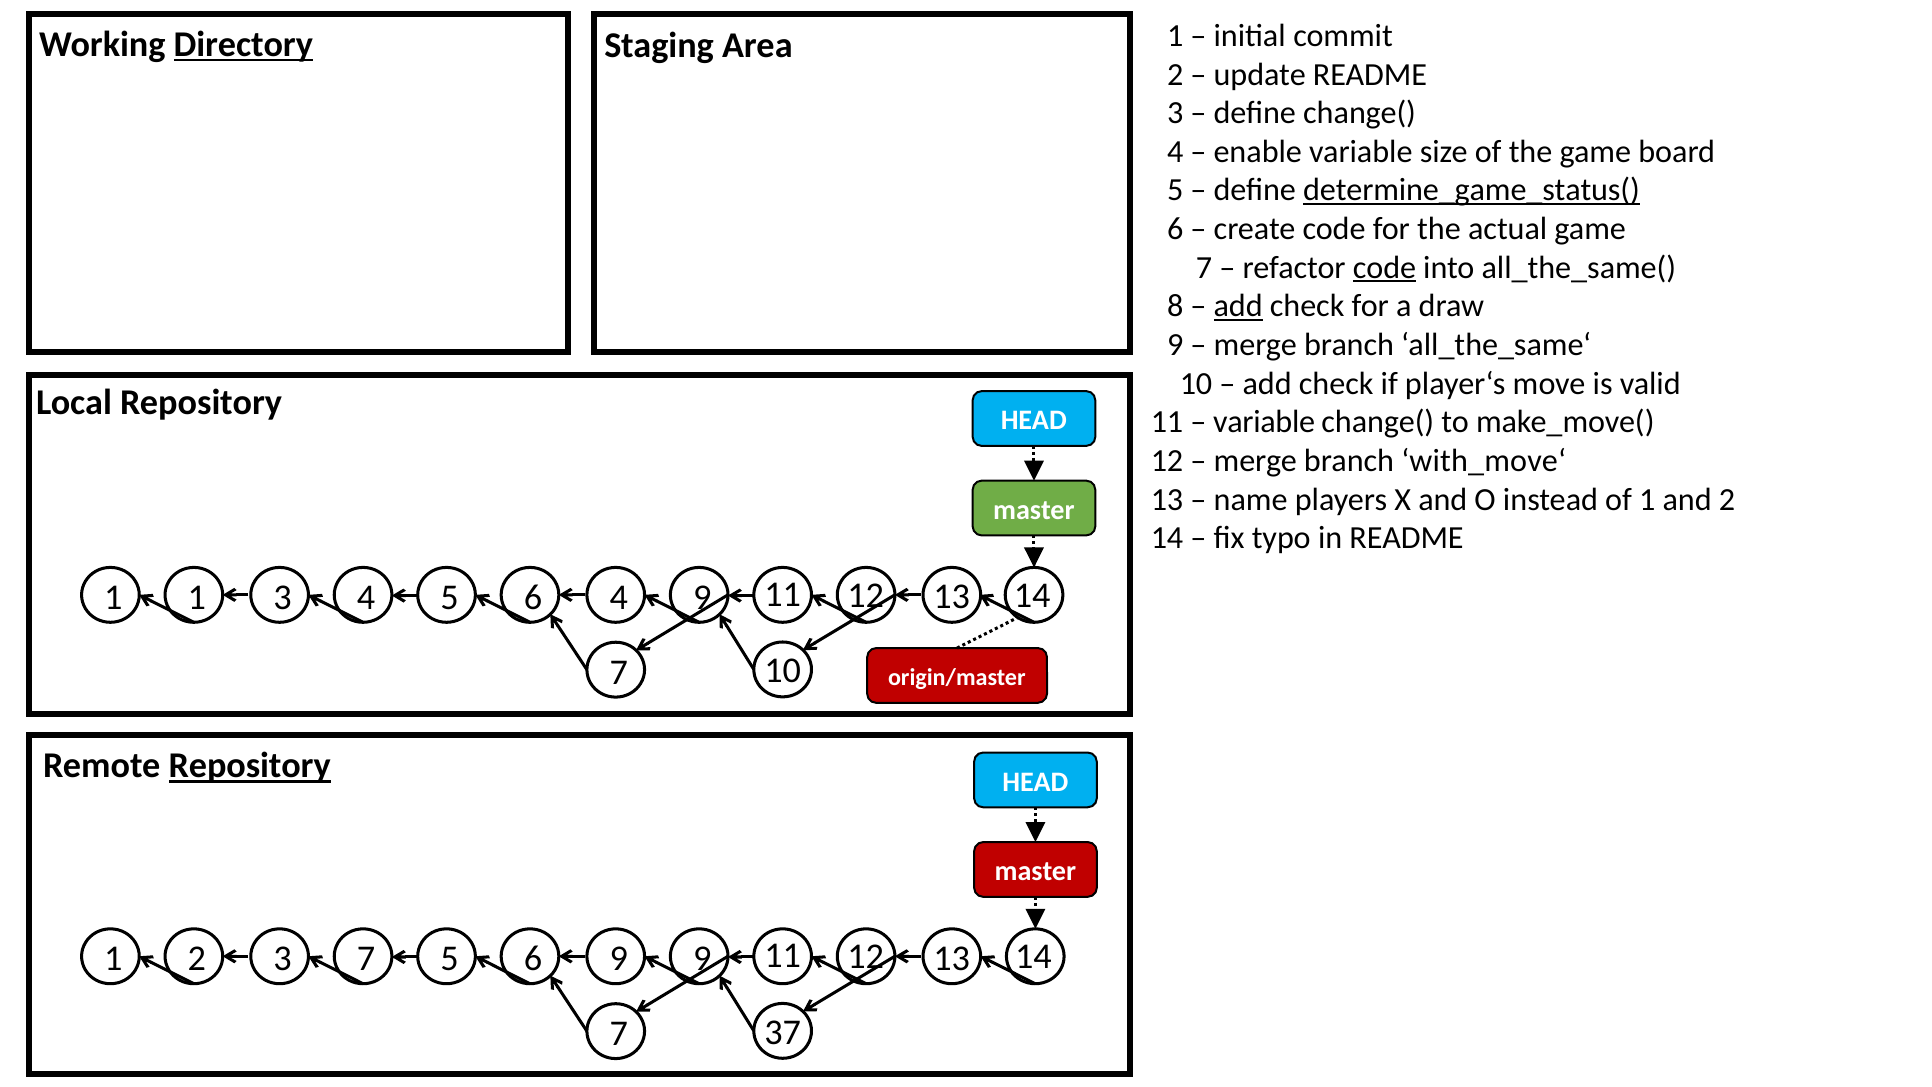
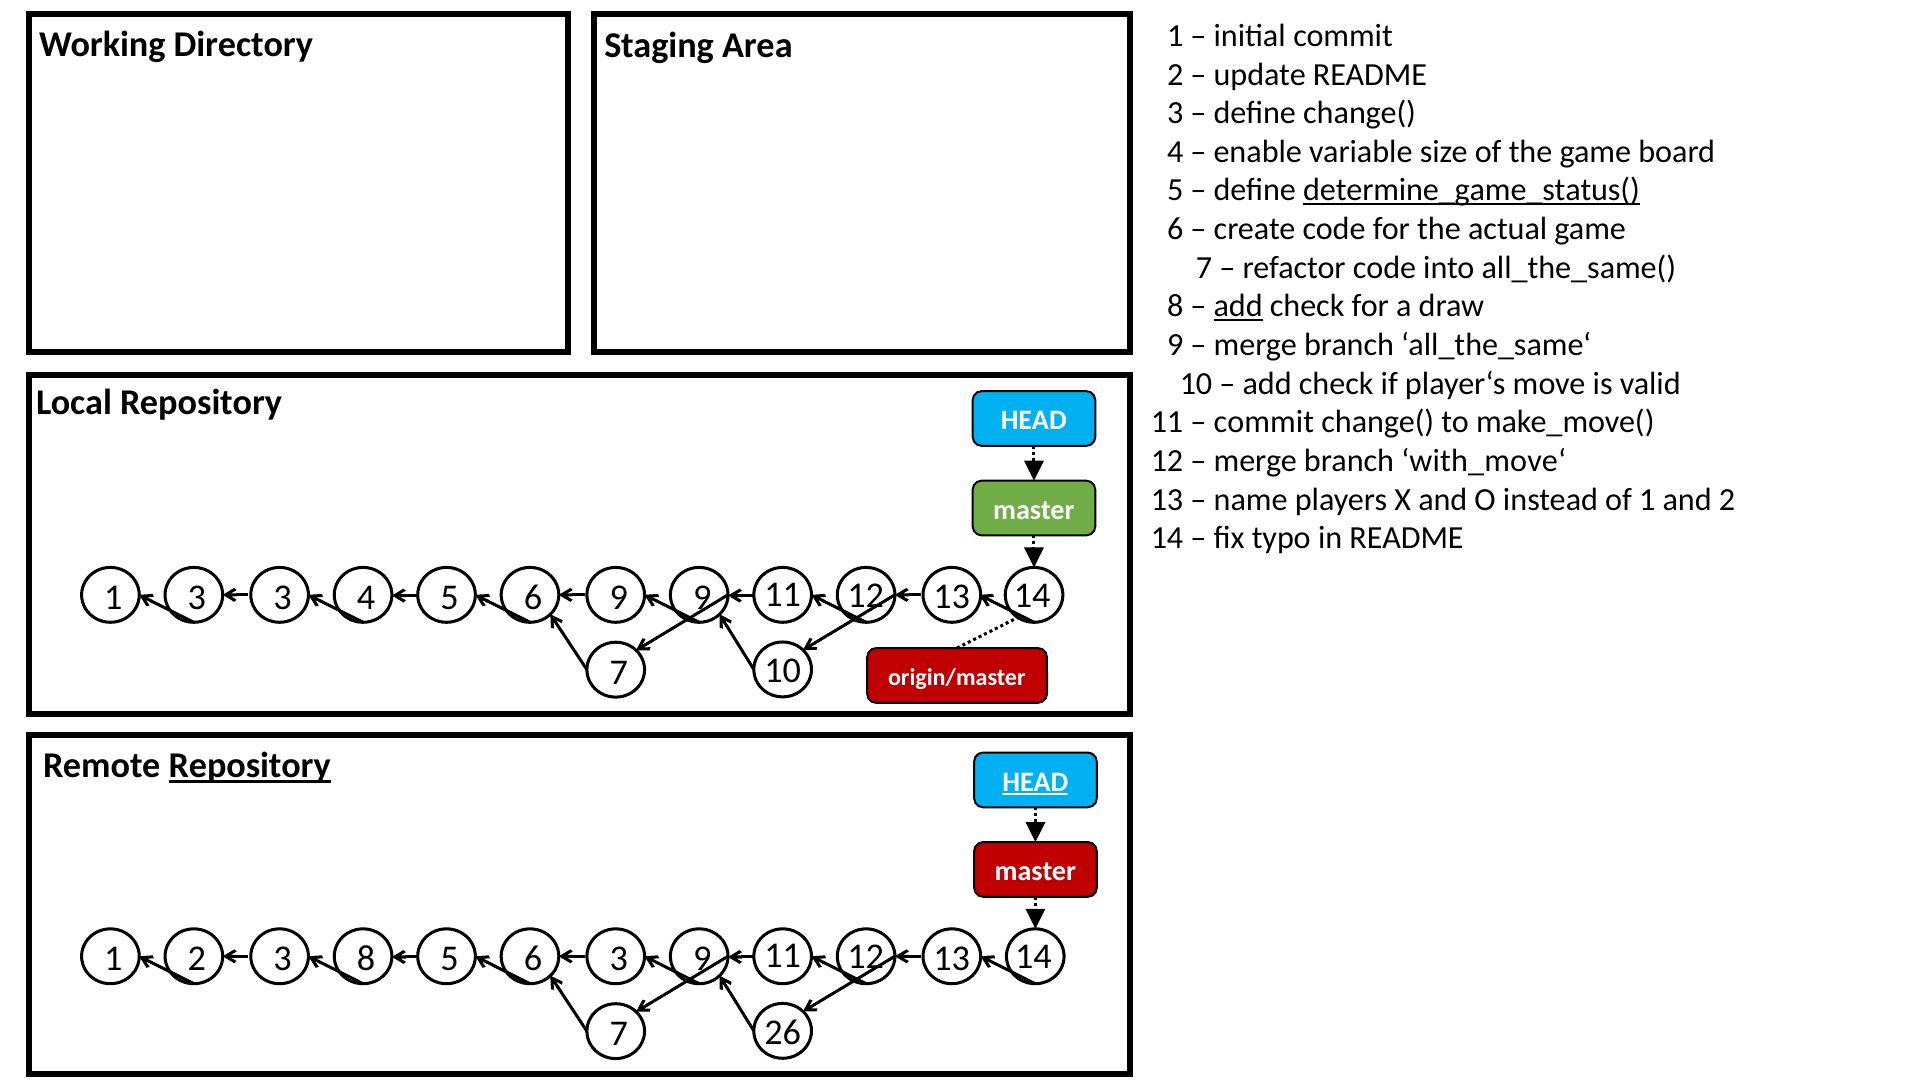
Directory underline: present -> none (243, 44)
code underline: present -> none (1385, 268)
variable: variable -> commit (1264, 422)
1 1: 1 -> 3 (197, 597)
6 4: 4 -> 9 (619, 597)
HEAD underline: none -> present (1035, 782)
3 7: 7 -> 8 (366, 959)
6 9: 9 -> 3 (619, 959)
37: 37 -> 26 (783, 1032)
